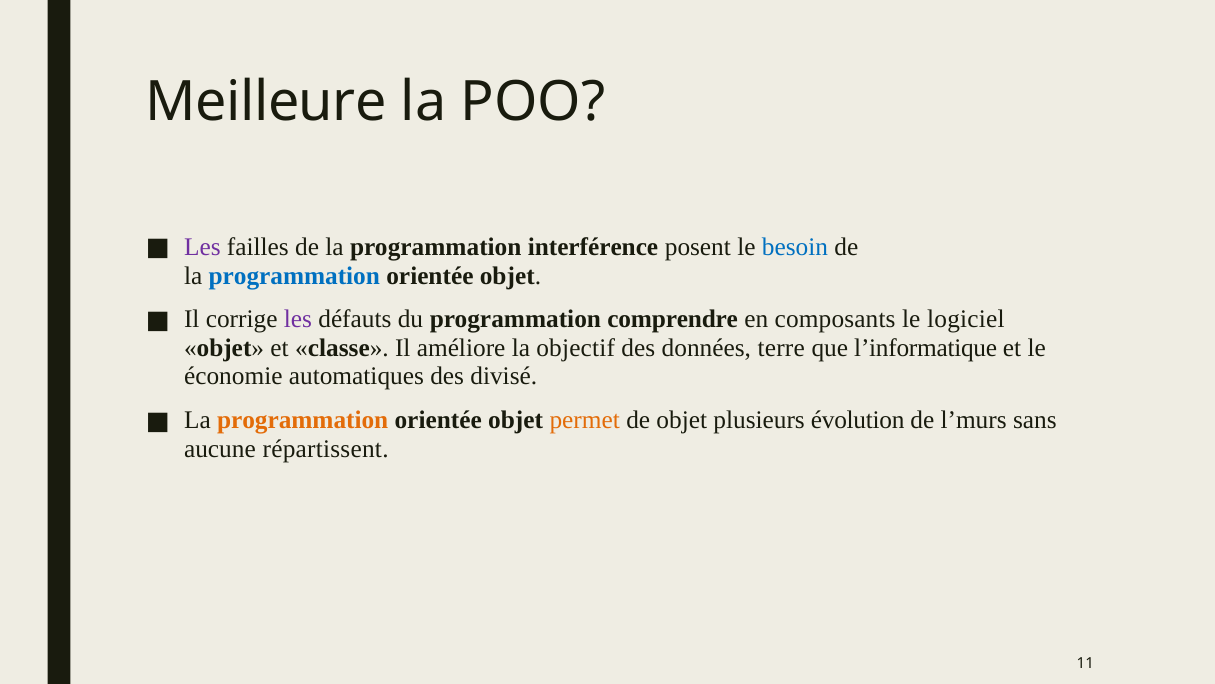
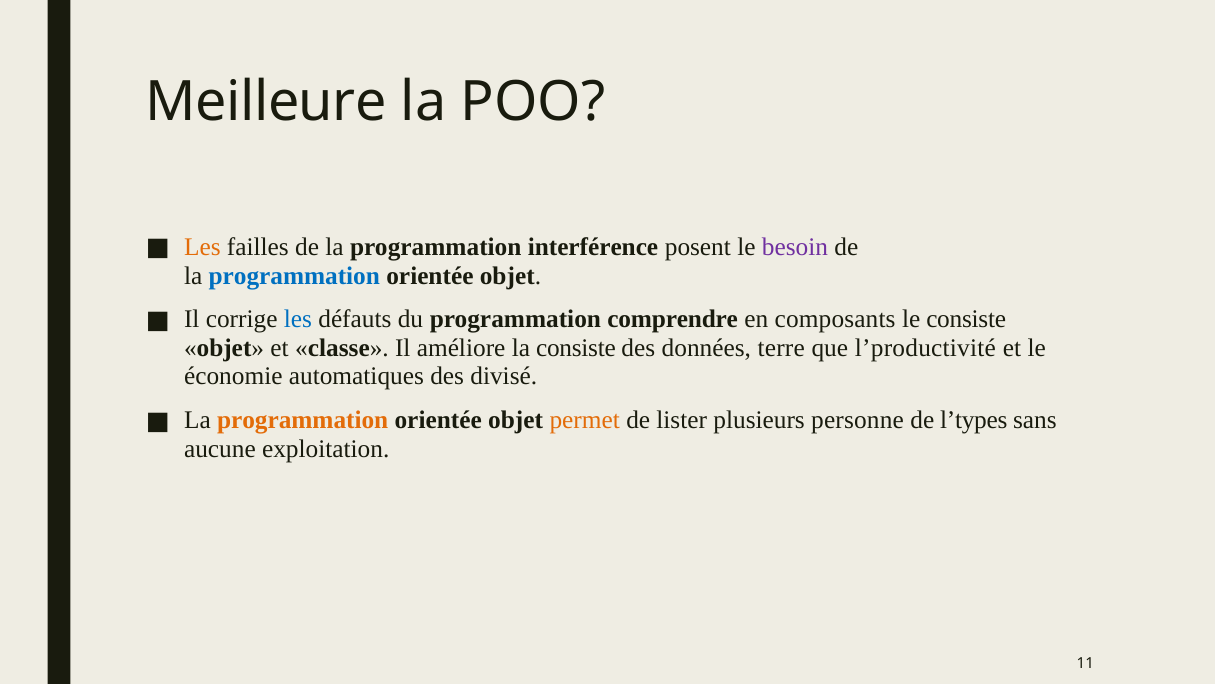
Les colour: purple -> orange (202, 247)
besoin colour: blue -> purple (795, 247)
les colour: purple -> blue (298, 319)
le logiciel: logiciel -> consiste (966, 319)
la objectif: objectif -> consiste (576, 348)
l’informatique: l’informatique -> l’productivité (925, 348)
de objet: objet -> lister (682, 420)
évolution: évolution -> personne (858, 420)
l’murs: l’murs -> l’types (974, 420)
répartissent: répartissent -> exploitation (326, 449)
